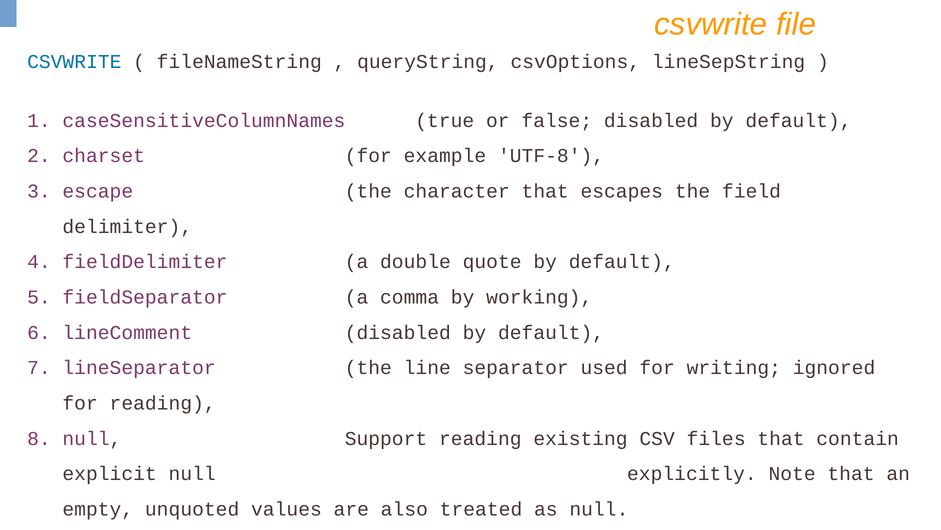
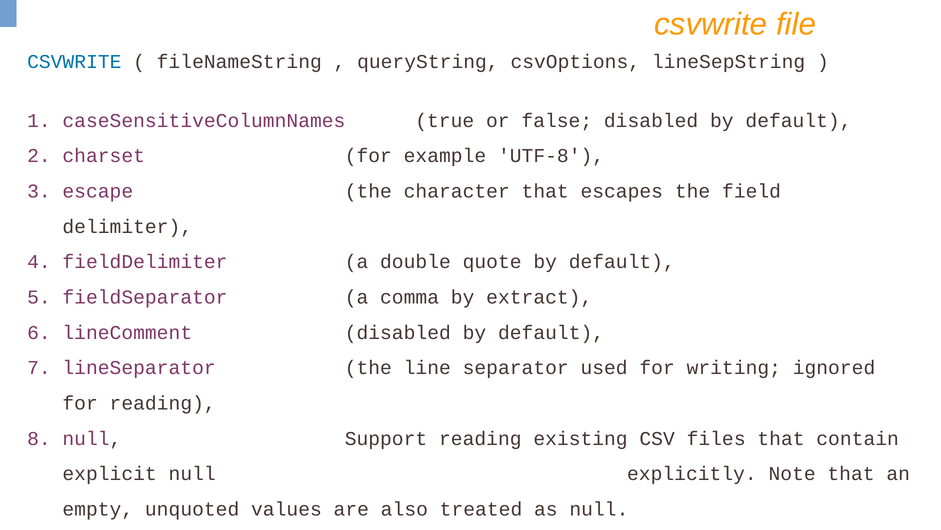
working: working -> extract (539, 297)
